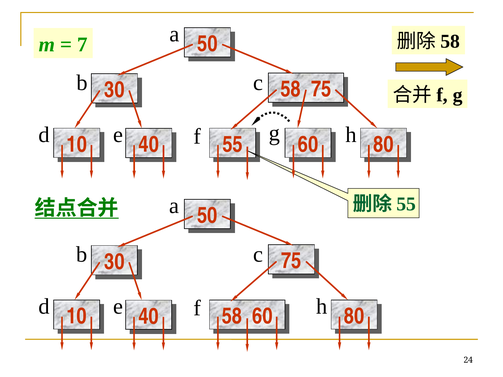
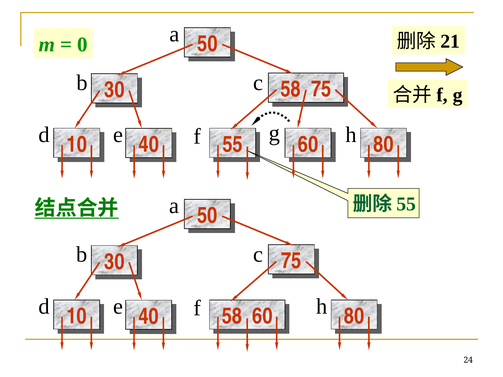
7: 7 -> 0 (82, 45)
58: 58 -> 21 (450, 42)
